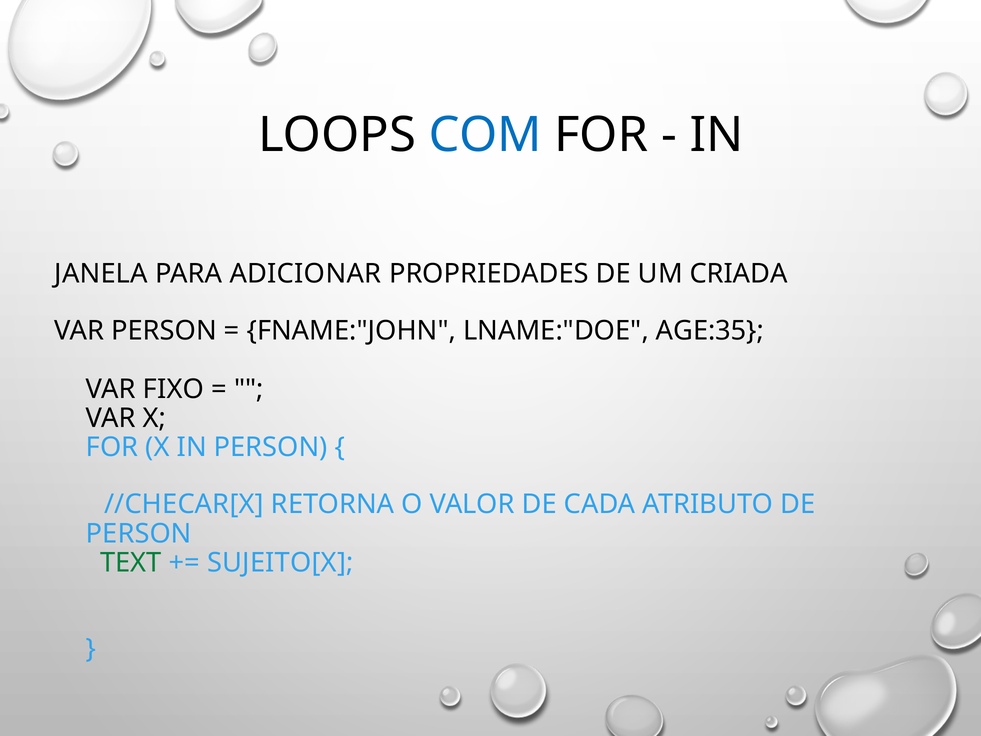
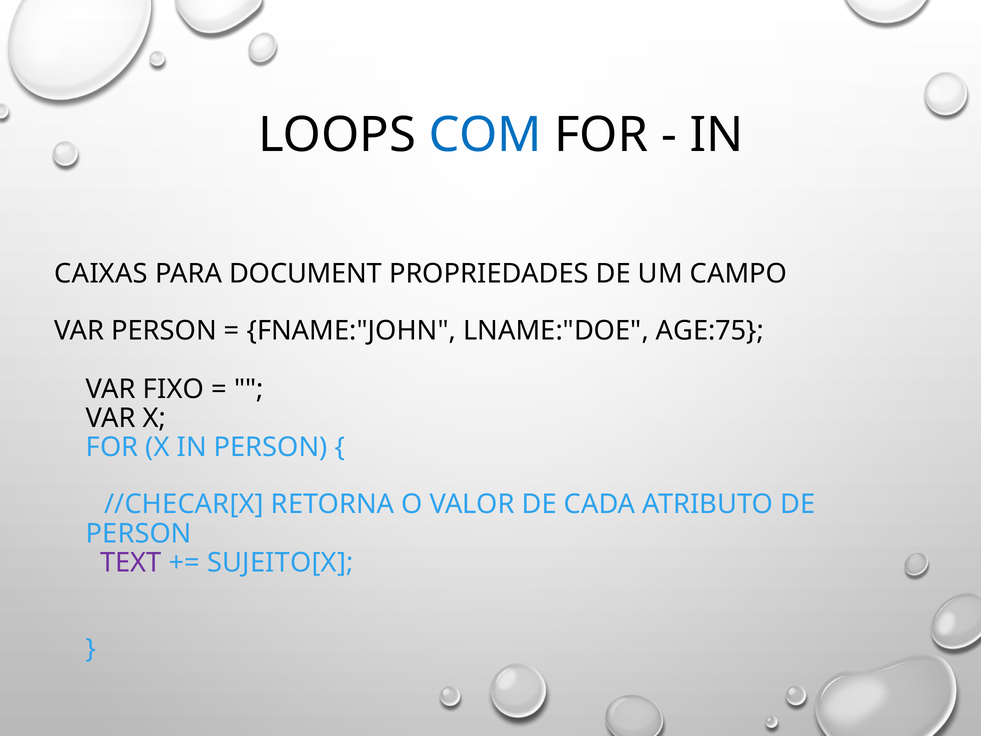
JANELA: JANELA -> CAIXAS (101, 274)
ADICIONAR: ADICIONAR -> DOCUMENT (306, 274)
CRIADA: CRIADA -> CAMPO (739, 274)
AGE:35: AGE:35 -> AGE:75 (710, 331)
TEXT colour: green -> purple (131, 562)
